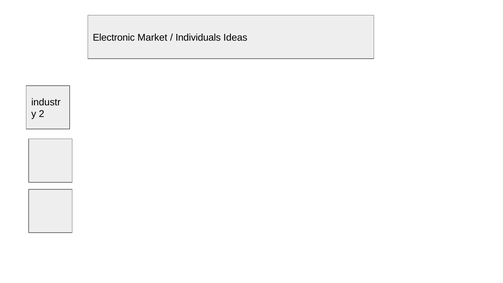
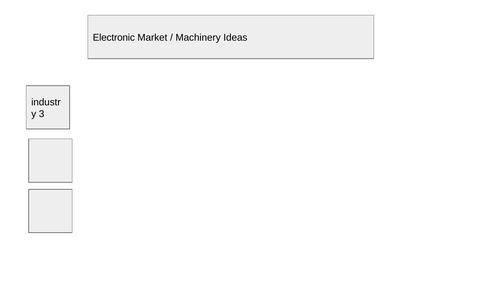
Individuals: Individuals -> Machinery (198, 38)
2: 2 -> 3 (42, 114)
